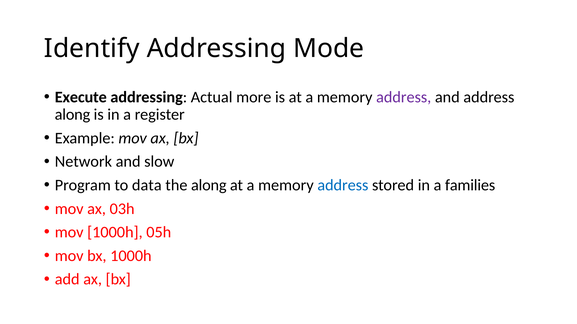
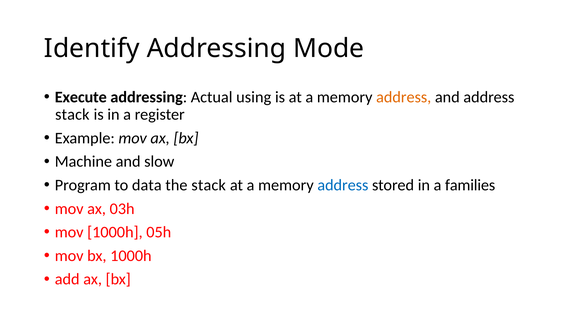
more: more -> using (254, 97)
address colour: purple -> orange (404, 97)
along: along -> stack (72, 115)
Network: Network -> Machine (83, 162)
the along: along -> stack (209, 185)
